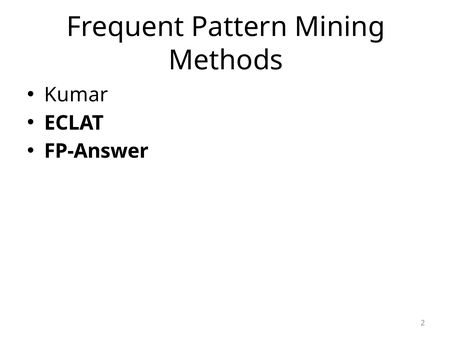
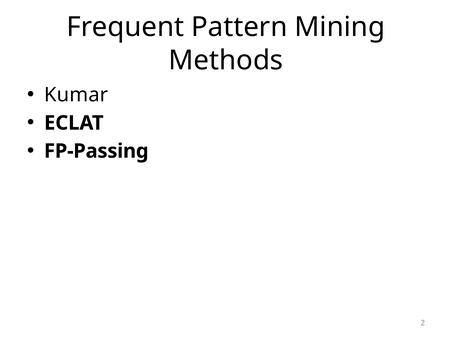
FP-Answer: FP-Answer -> FP-Passing (96, 151)
